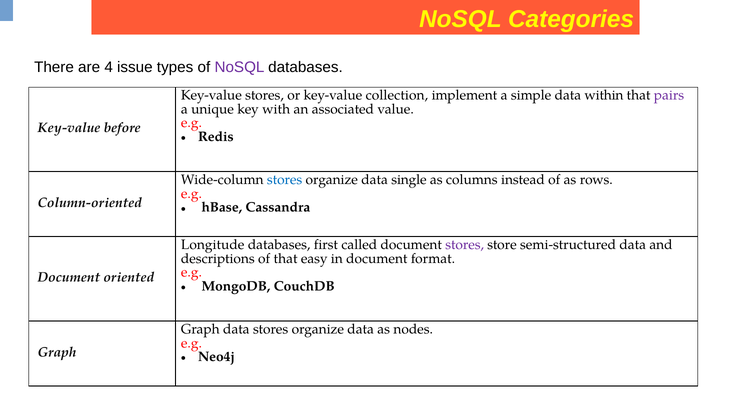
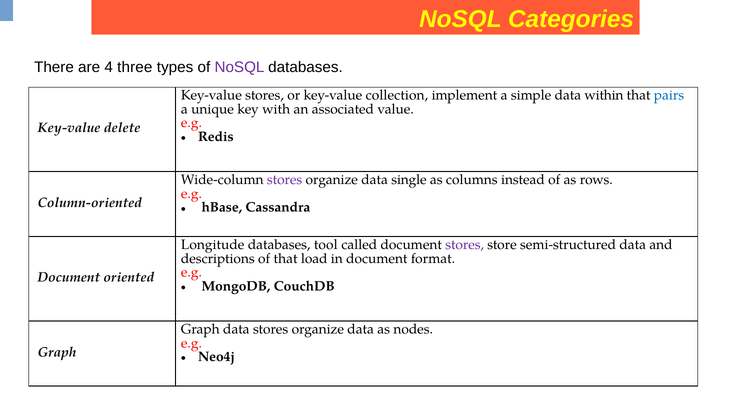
issue: issue -> three (135, 67)
pairs colour: purple -> blue (669, 95)
before: before -> delete (122, 128)
stores colour: blue -> purple (285, 180)
first: first -> tool (326, 245)
easy: easy -> load (314, 259)
